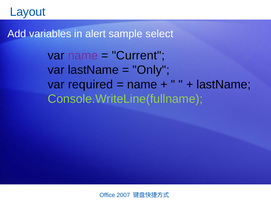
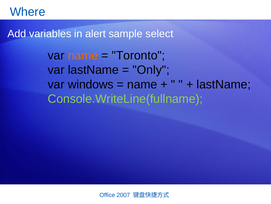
Layout: Layout -> Where (28, 12)
name colour: purple -> orange (83, 55)
Current: Current -> Toronto (138, 55)
required: required -> windows (91, 84)
